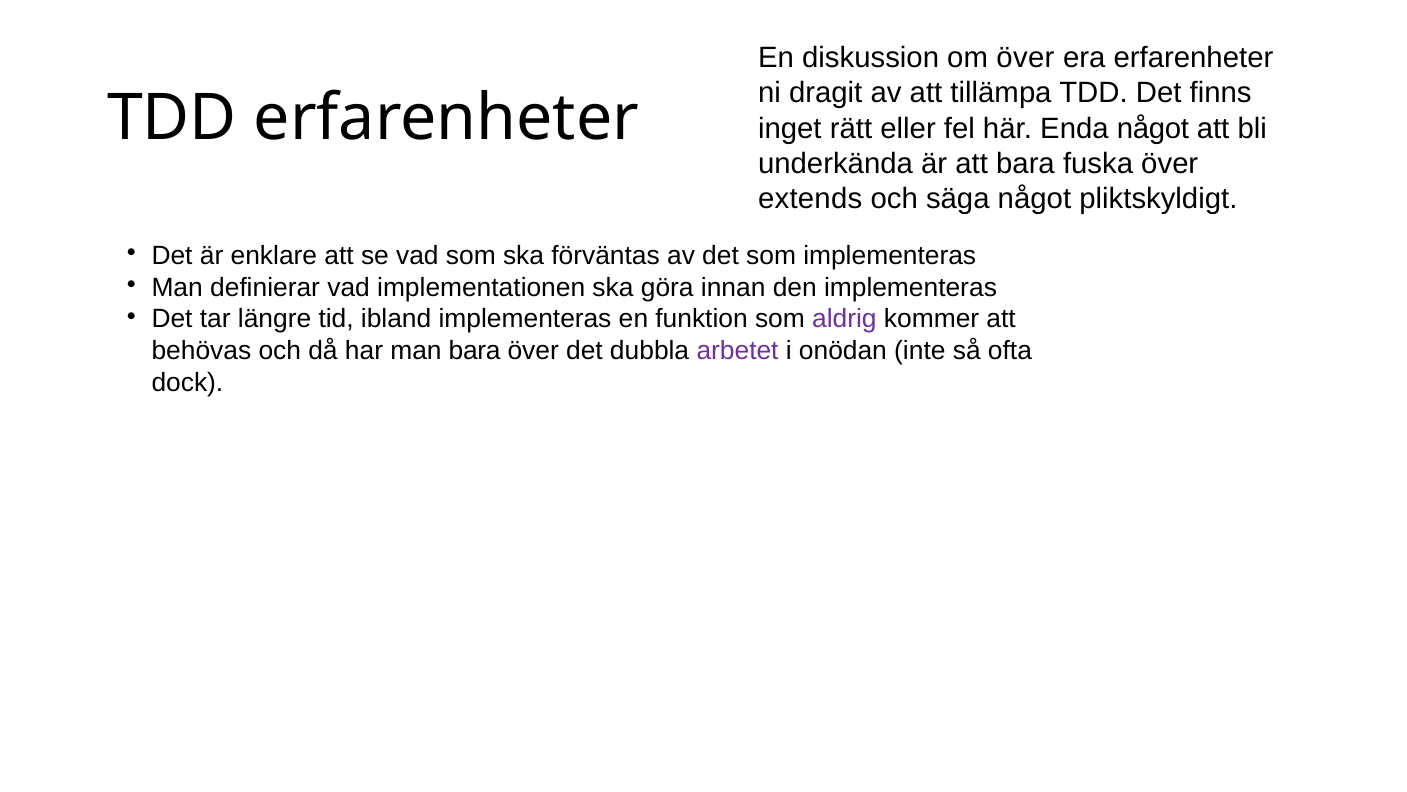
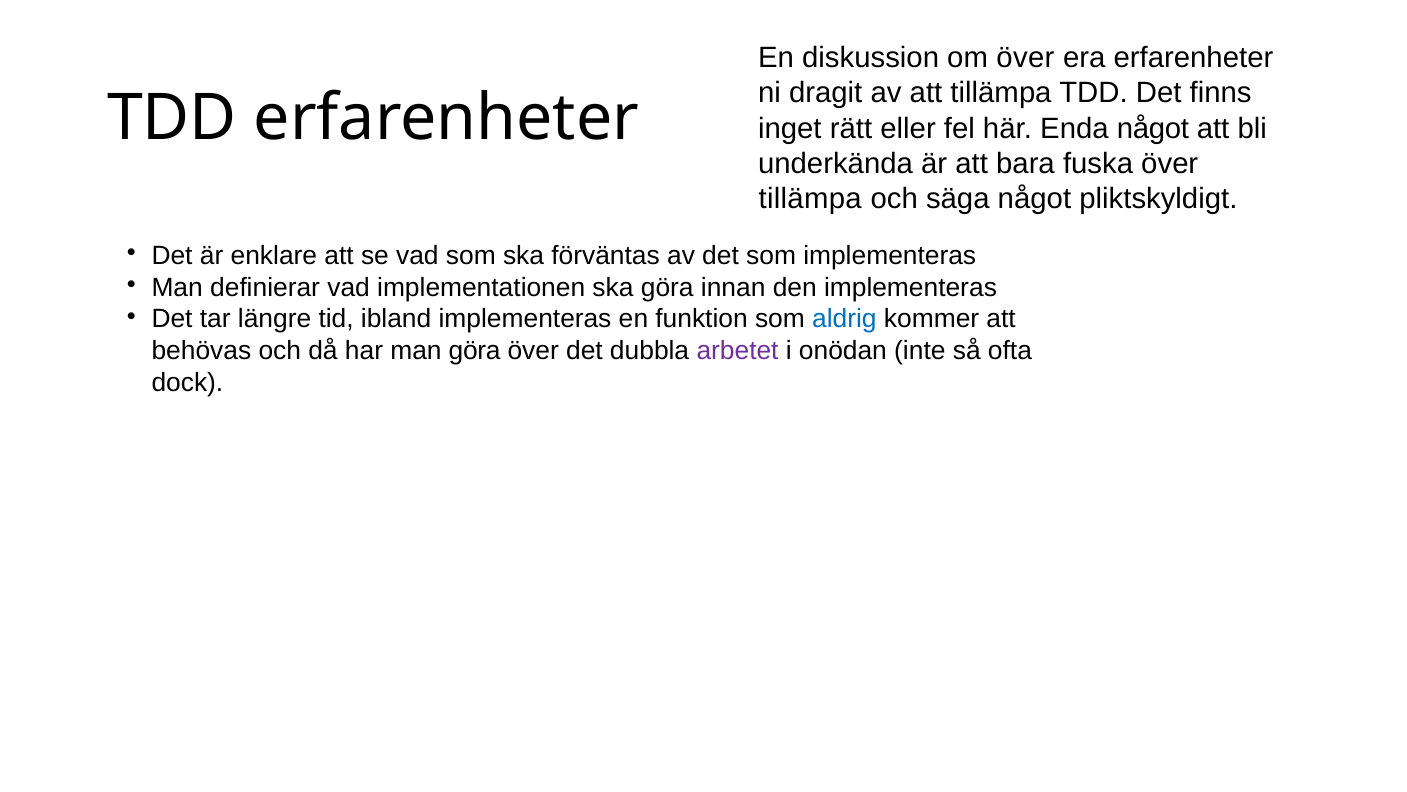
extends: extends -> tillämpa (810, 199)
aldrig colour: purple -> blue (844, 319)
man bara: bara -> göra (475, 350)
